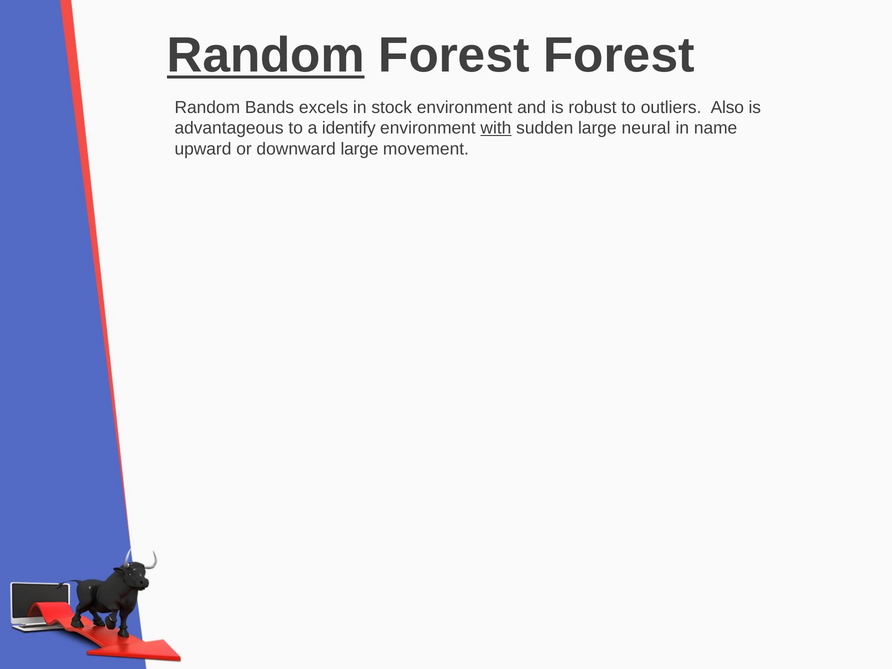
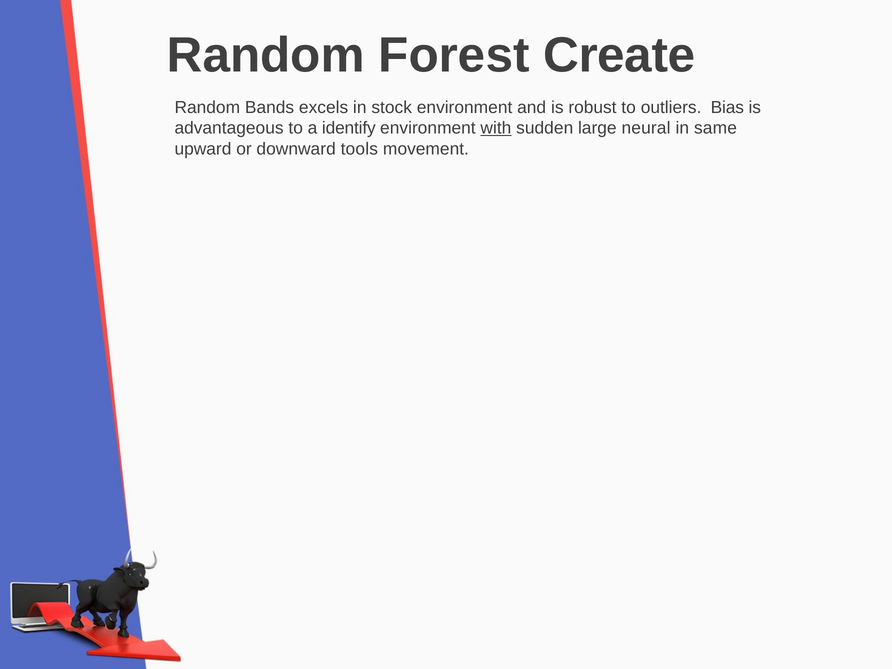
Random underline: present -> none (266, 56)
Forest Forest: Forest -> Create (619, 56)
Also: Also -> Bias (727, 107)
name: name -> same (715, 128)
downward large: large -> tools (359, 149)
